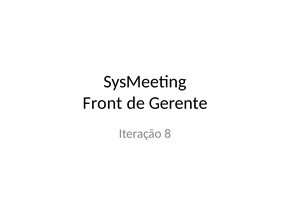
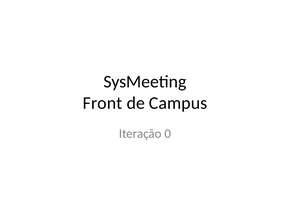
Gerente: Gerente -> Campus (178, 103)
8: 8 -> 0 (168, 133)
